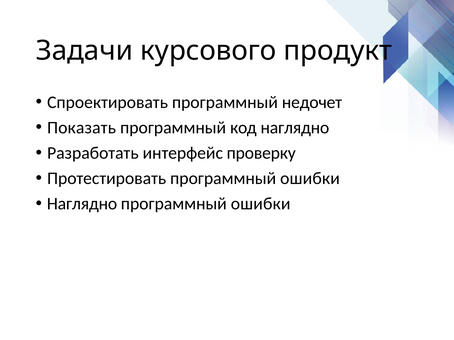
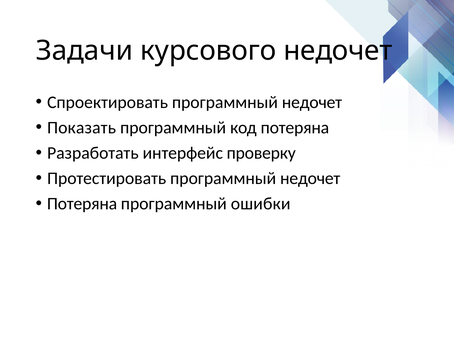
курсового продукт: продукт -> недочет (338, 51)
код наглядно: наглядно -> потеряна (295, 128)
Протестировать программный ошибки: ошибки -> недочет (310, 178)
Наглядно: Наглядно -> Потеряна (82, 204)
